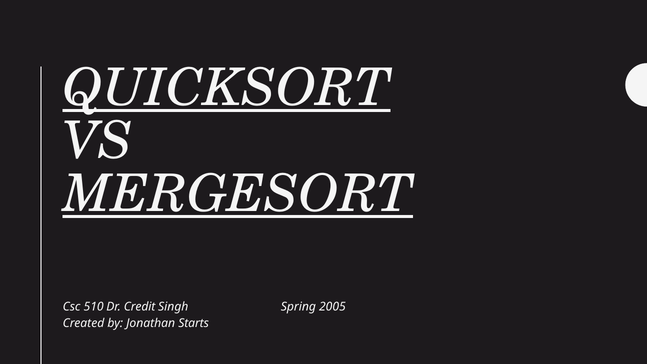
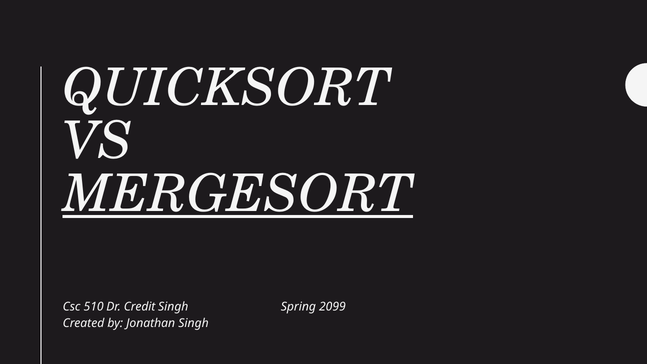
QUICKSORT underline: present -> none (227, 88)
2005: 2005 -> 2099 (332, 306)
Jonathan Starts: Starts -> Singh (194, 323)
